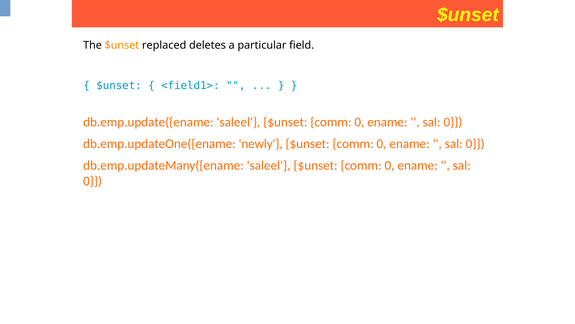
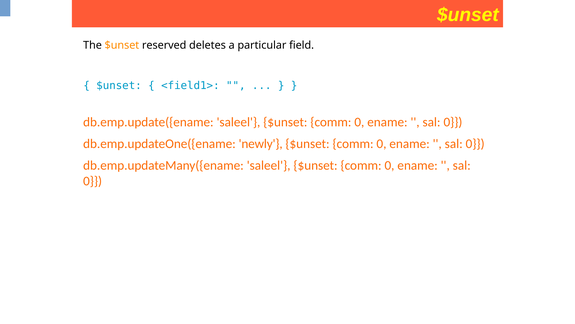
replaced: replaced -> reserved (164, 45)
